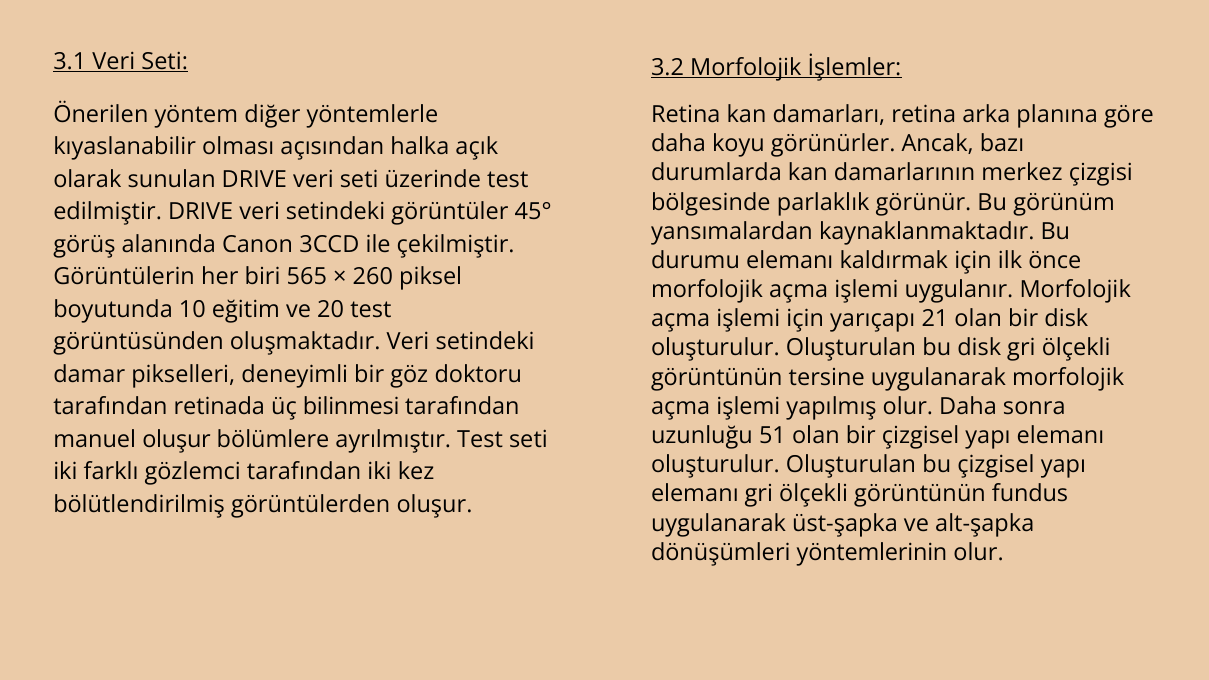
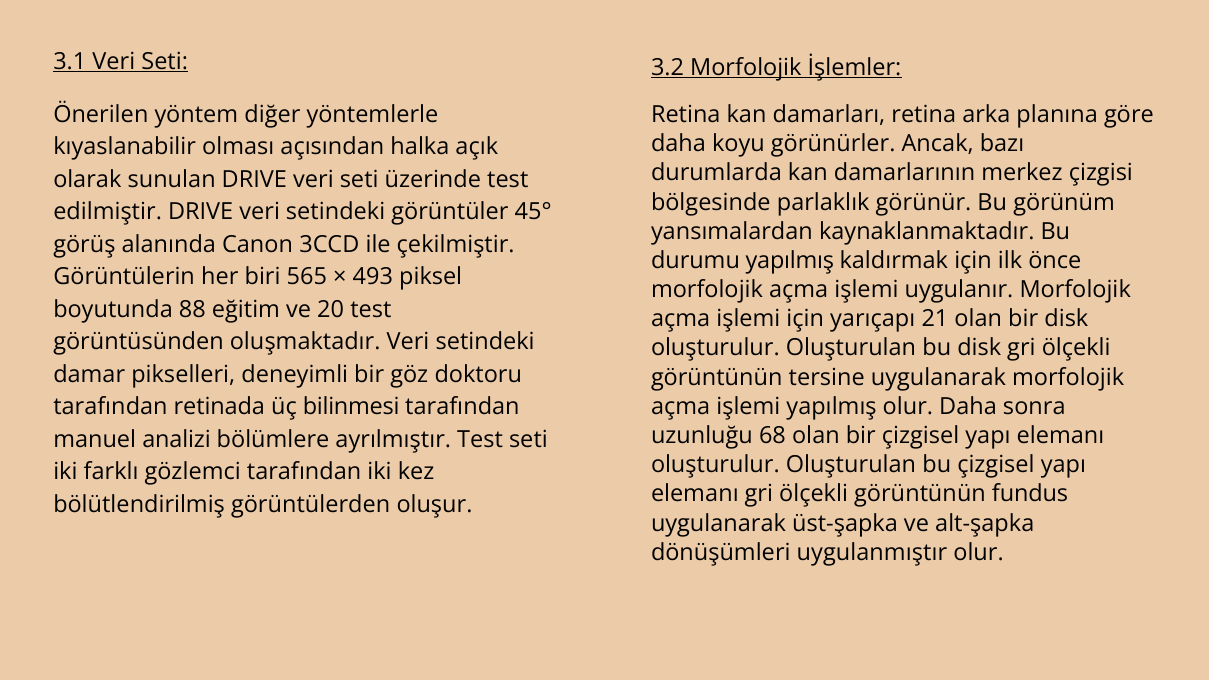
durumu elemanı: elemanı -> yapılmış (790, 261)
260: 260 -> 493 (373, 277)
10: 10 -> 88 (192, 310)
51: 51 -> 68 (773, 436)
manuel oluşur: oluşur -> analizi (176, 440)
yöntemlerinin: yöntemlerinin -> uygulanmıştır (872, 553)
